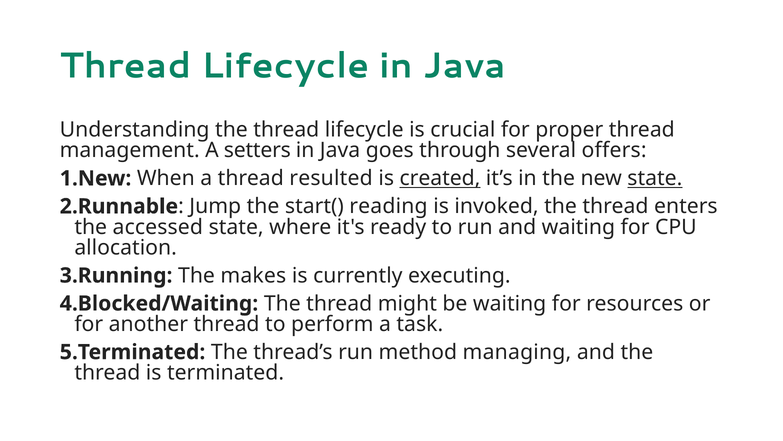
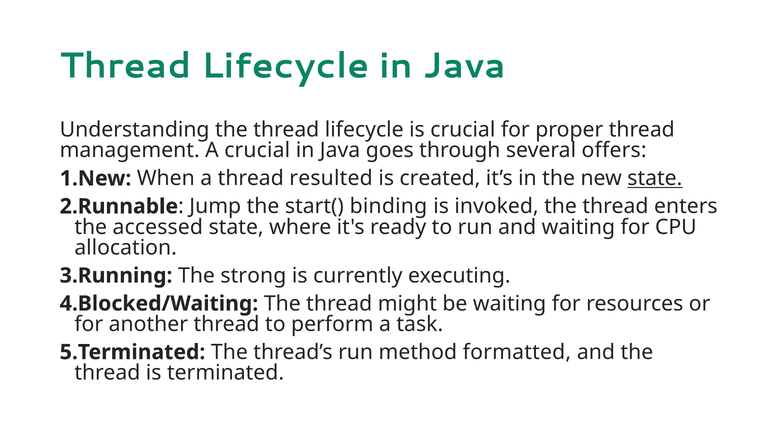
A setters: setters -> crucial (257, 150)
created underline: present -> none (440, 178)
reading: reading -> binding (388, 206)
makes: makes -> strong (253, 275)
managing: managing -> formatted (517, 352)
